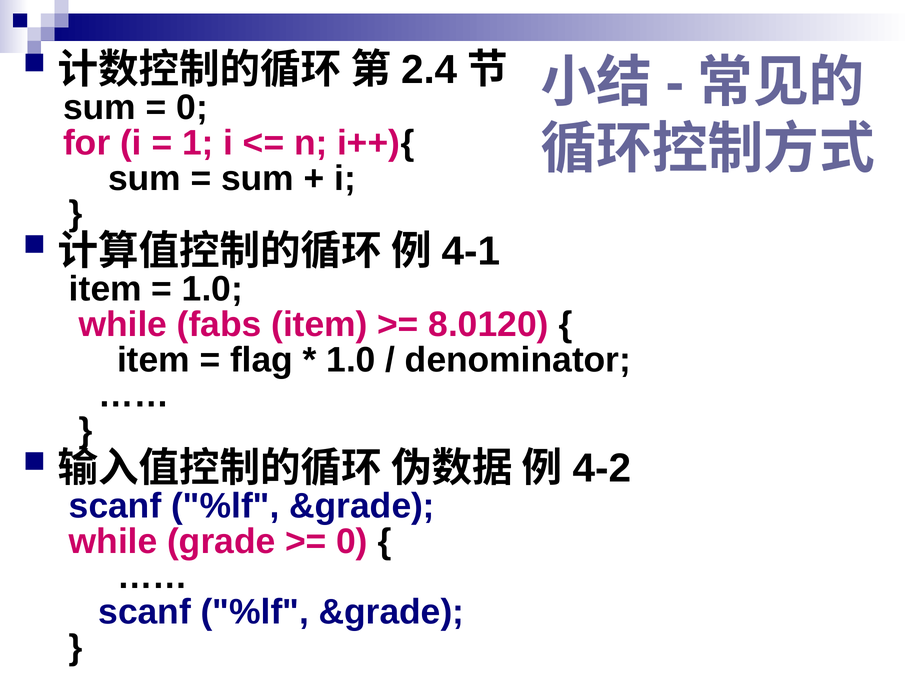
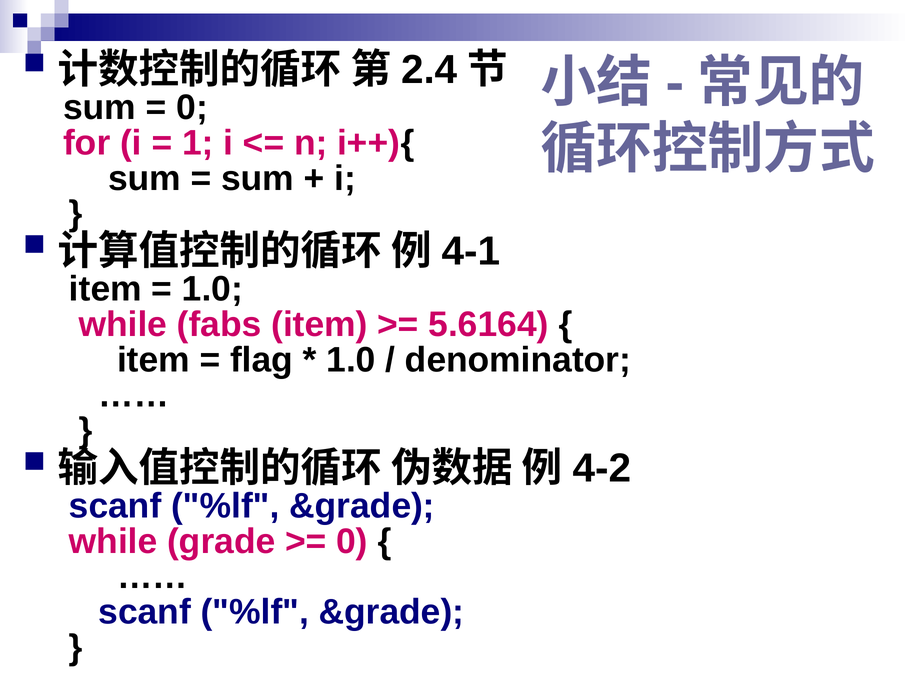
8.0120: 8.0120 -> 5.6164 (489, 325)
